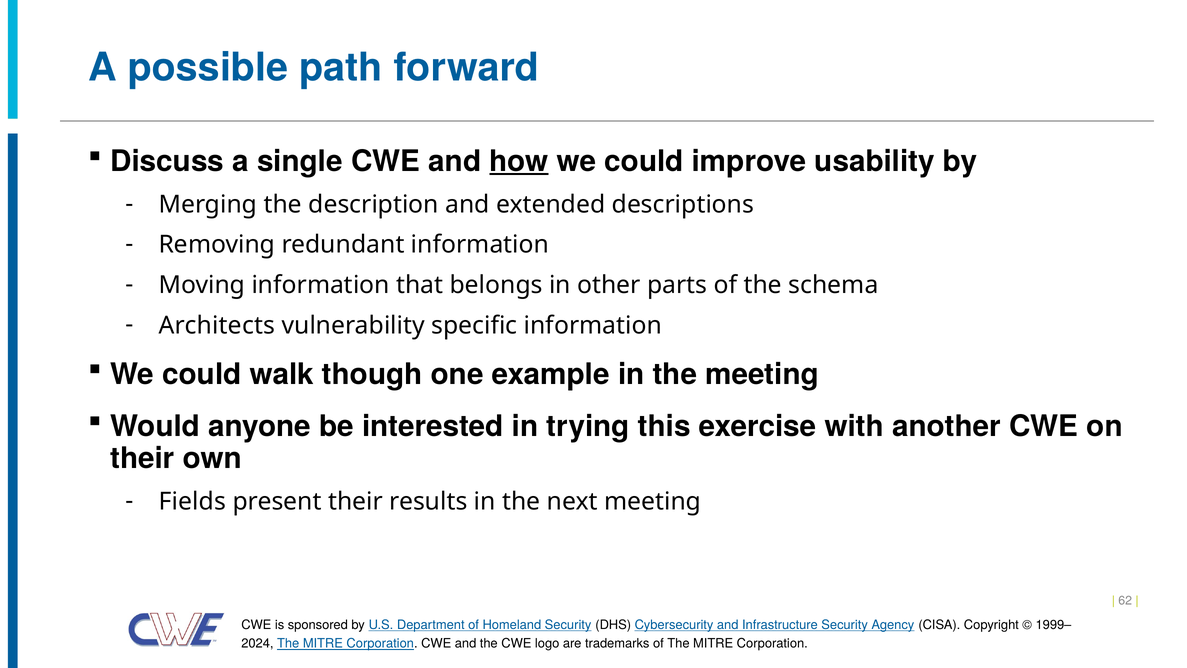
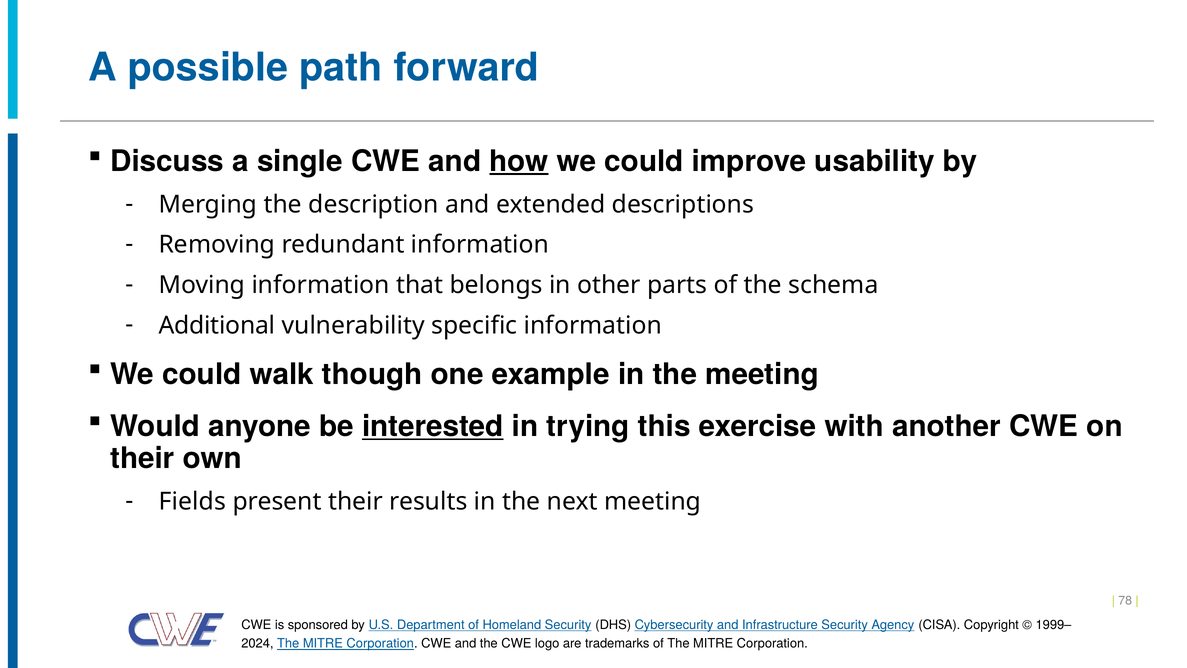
Architects: Architects -> Additional (217, 325)
interested underline: none -> present (433, 426)
62: 62 -> 78 (1125, 600)
